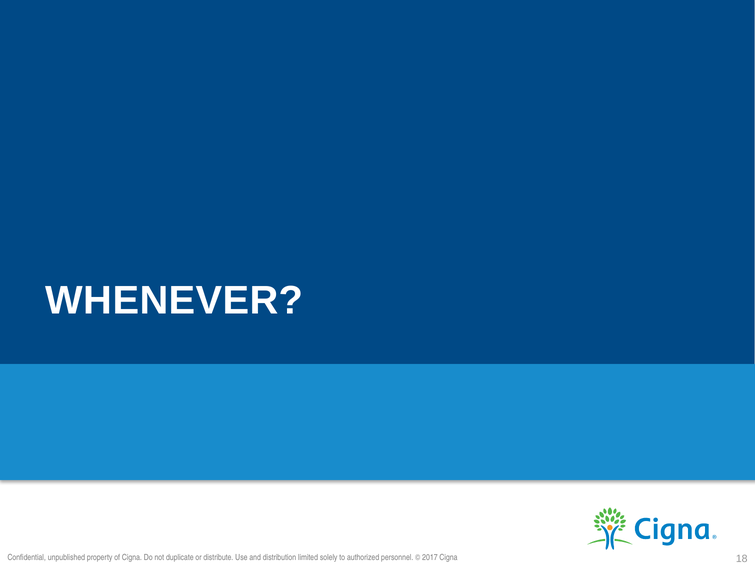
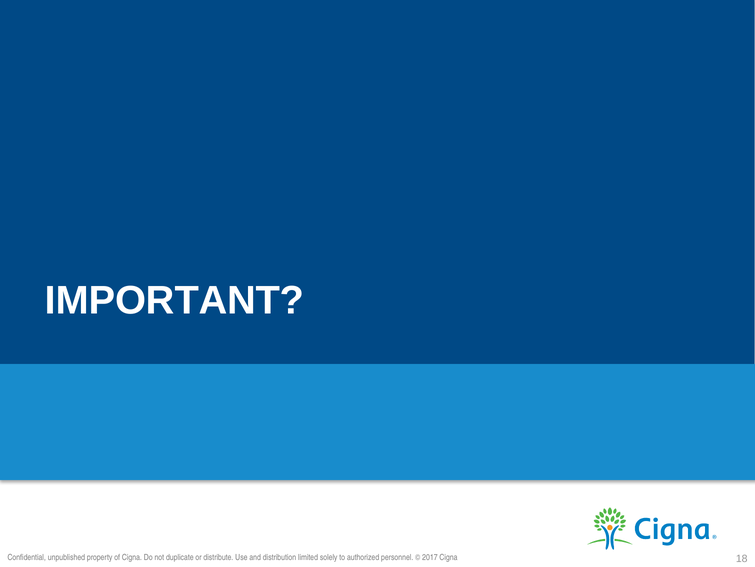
WHENEVER: WHENEVER -> IMPORTANT (175, 300)
